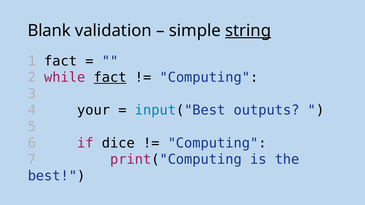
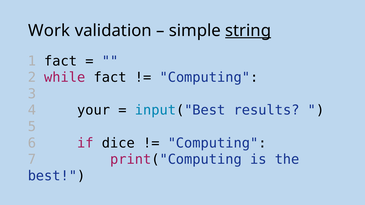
Blank: Blank -> Work (49, 31)
fact underline: present -> none (110, 78)
outputs: outputs -> results (267, 110)
